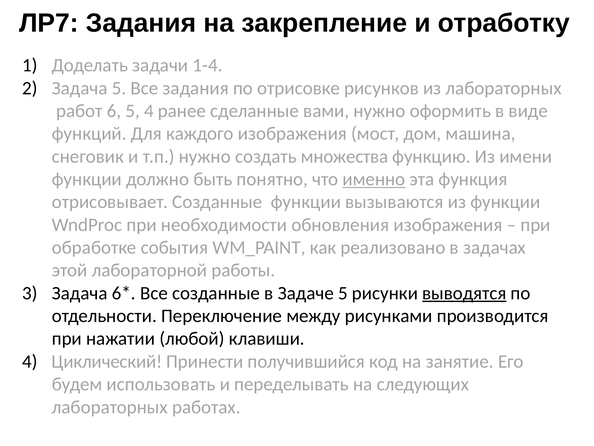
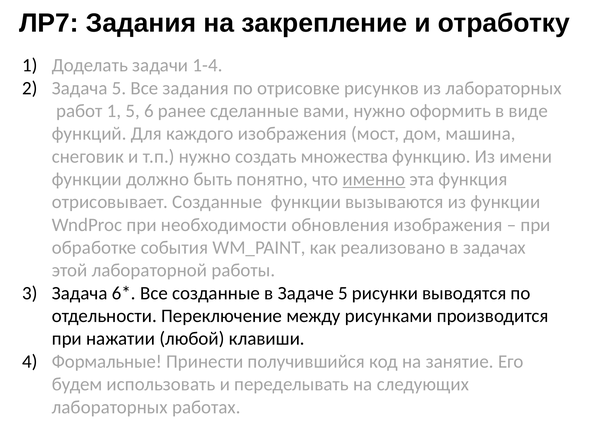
работ 6: 6 -> 1 (114, 111)
5 4: 4 -> 6 (149, 111)
выводятся underline: present -> none (464, 293)
Циклический: Циклический -> Формальные (107, 361)
